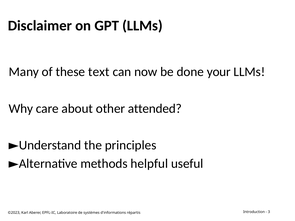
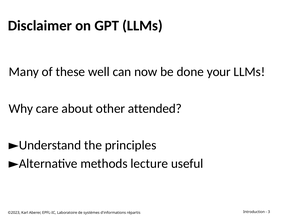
text: text -> well (99, 72)
helpful: helpful -> lecture (149, 164)
